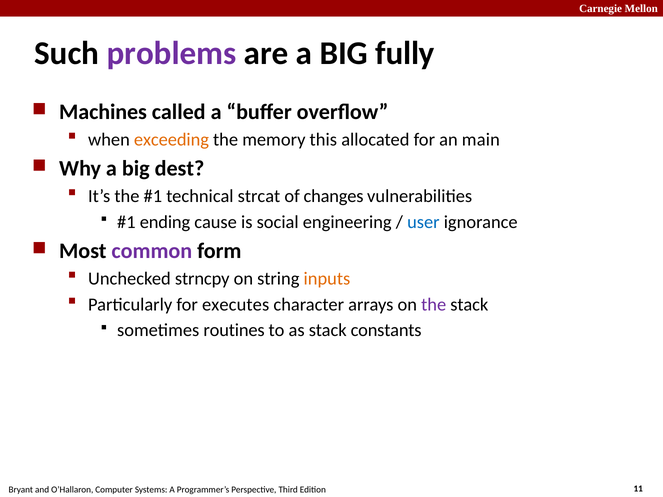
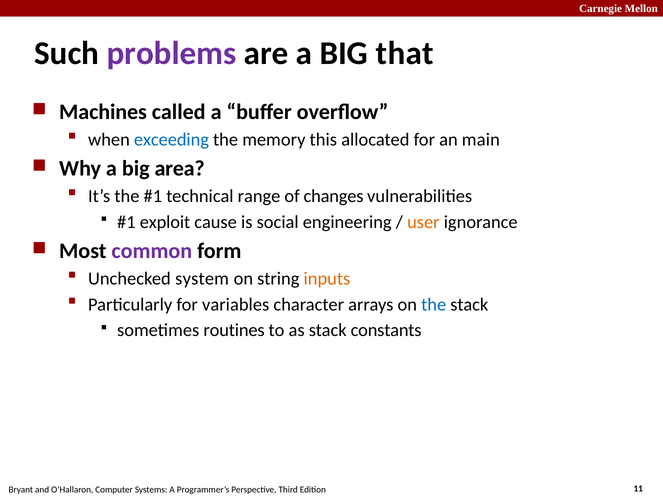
fully: fully -> that (405, 53)
exceeding colour: orange -> blue (171, 140)
dest: dest -> area (180, 169)
strcat: strcat -> range (259, 196)
ending: ending -> exploit (165, 222)
user colour: blue -> orange (423, 222)
strncpy: strncpy -> system (202, 279)
executes: executes -> variables (236, 305)
the colour: purple -> blue (434, 305)
